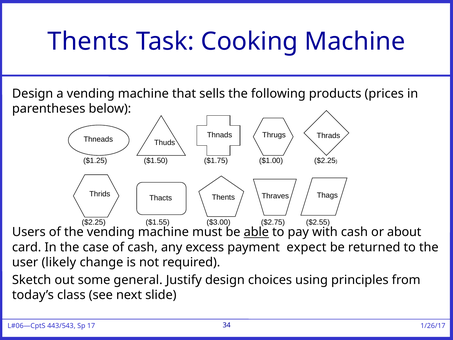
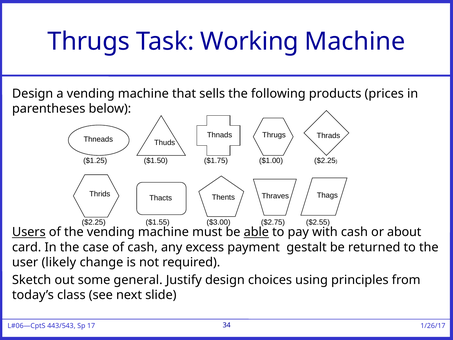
Thents: Thents -> Thrugs (89, 41)
Cooking: Cooking -> Working (250, 41)
Users underline: none -> present (29, 232)
expect: expect -> gestalt (307, 247)
